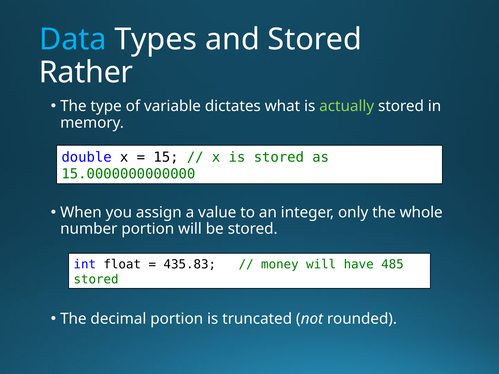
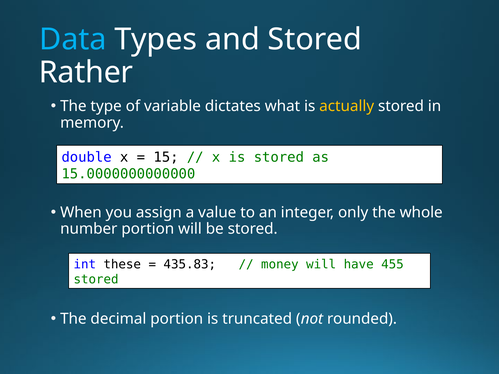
actually colour: light green -> yellow (347, 106)
float: float -> these (122, 264)
485: 485 -> 455 (392, 264)
